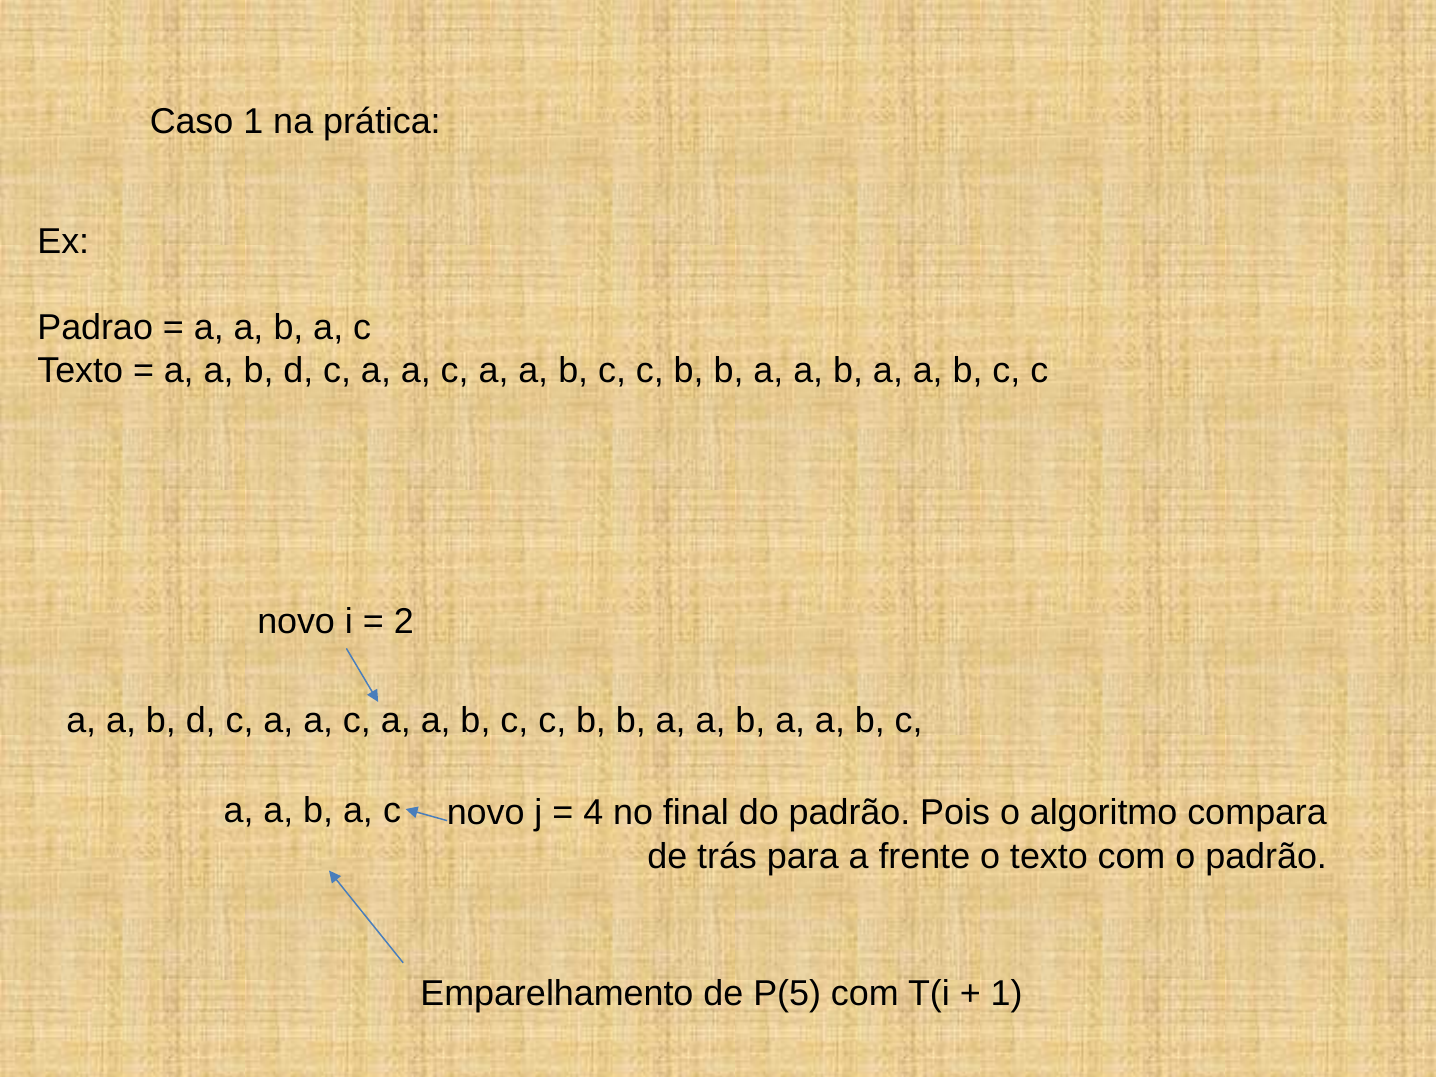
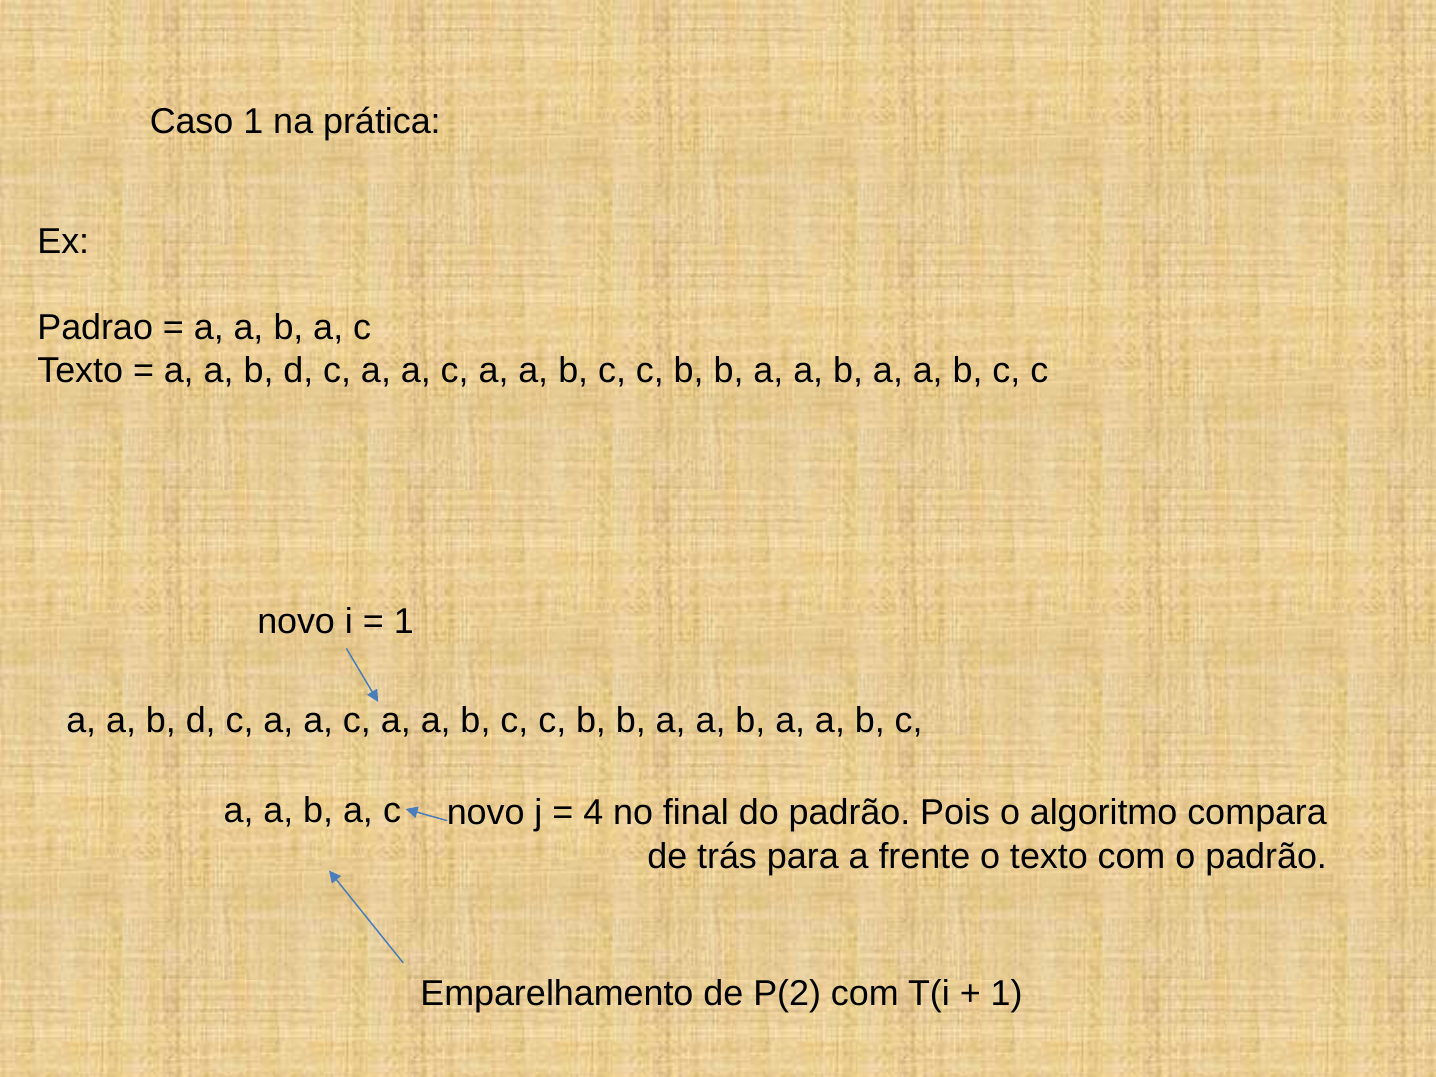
2: 2 -> 1 (404, 621)
P(5: P(5 -> P(2 (787, 994)
